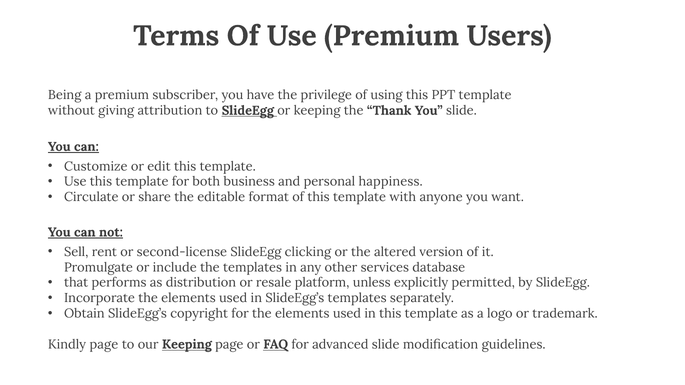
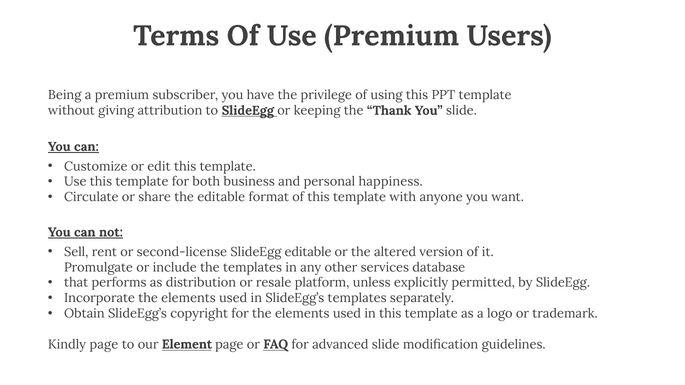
SlideEgg clicking: clicking -> editable (308, 252)
our Keeping: Keeping -> Element (187, 345)
